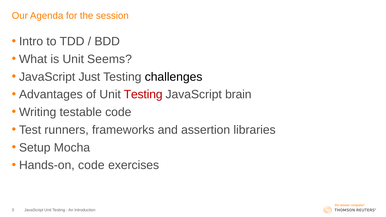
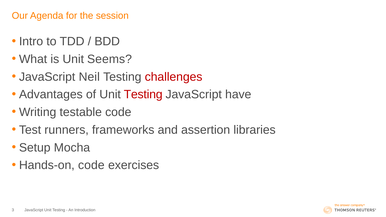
Just: Just -> Neil (89, 77)
challenges colour: black -> red (174, 77)
brain: brain -> have (238, 95)
